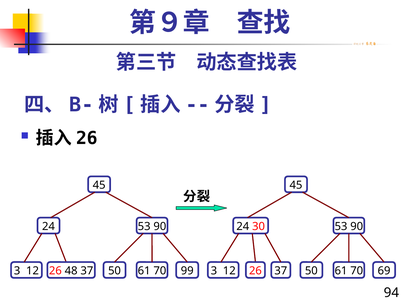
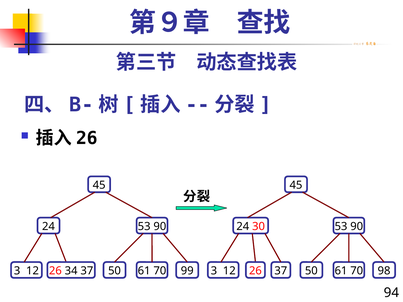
48: 48 -> 34 (71, 271)
69: 69 -> 98 (384, 271)
